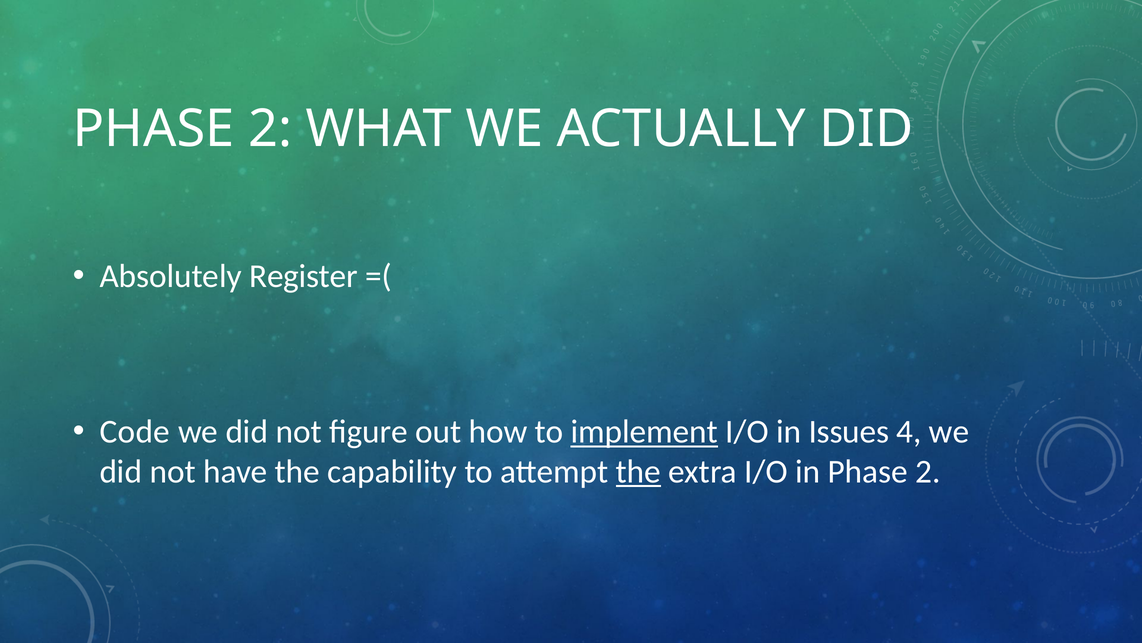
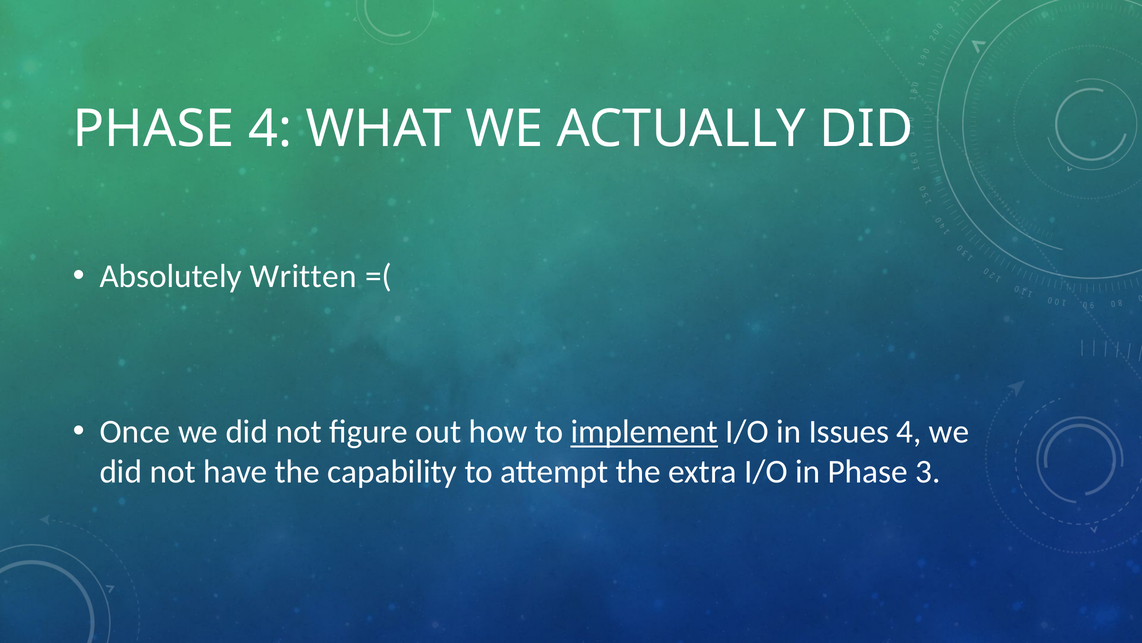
2: 2 -> 4 (270, 129)
Register: Register -> Written (303, 276)
Code: Code -> Once (135, 432)
the underline: present -> none (638, 471)
in Phase 2: 2 -> 3 (928, 471)
